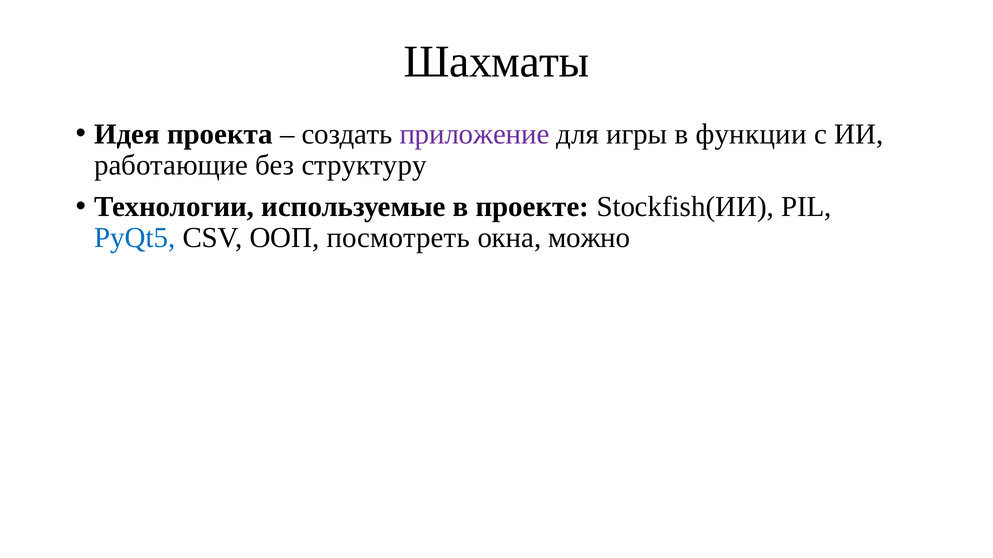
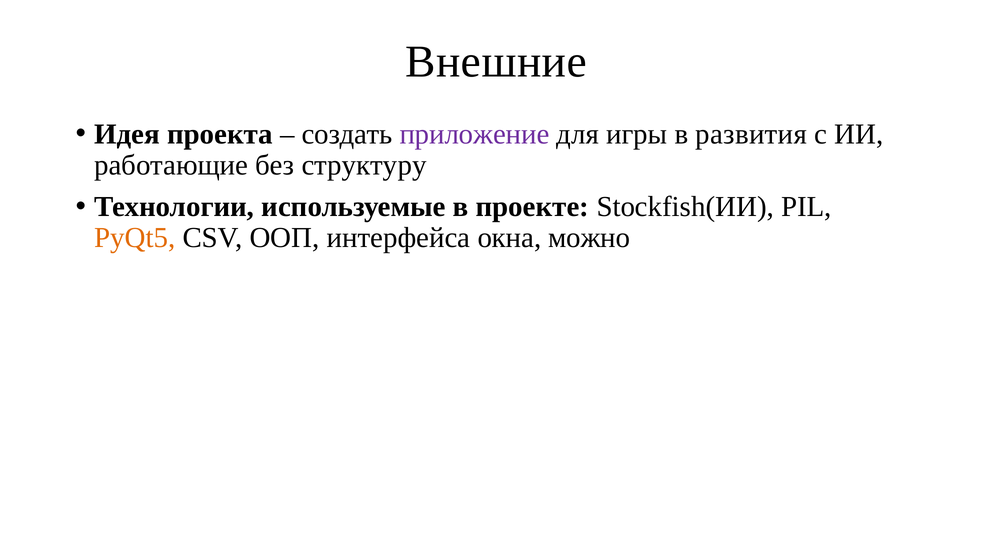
Шахматы: Шахматы -> Внешние (496, 62)
функции: функции -> развития (751, 134)
PyQt5 colour: blue -> orange (135, 238)
посмотреть: посмотреть -> интерфейса (398, 238)
